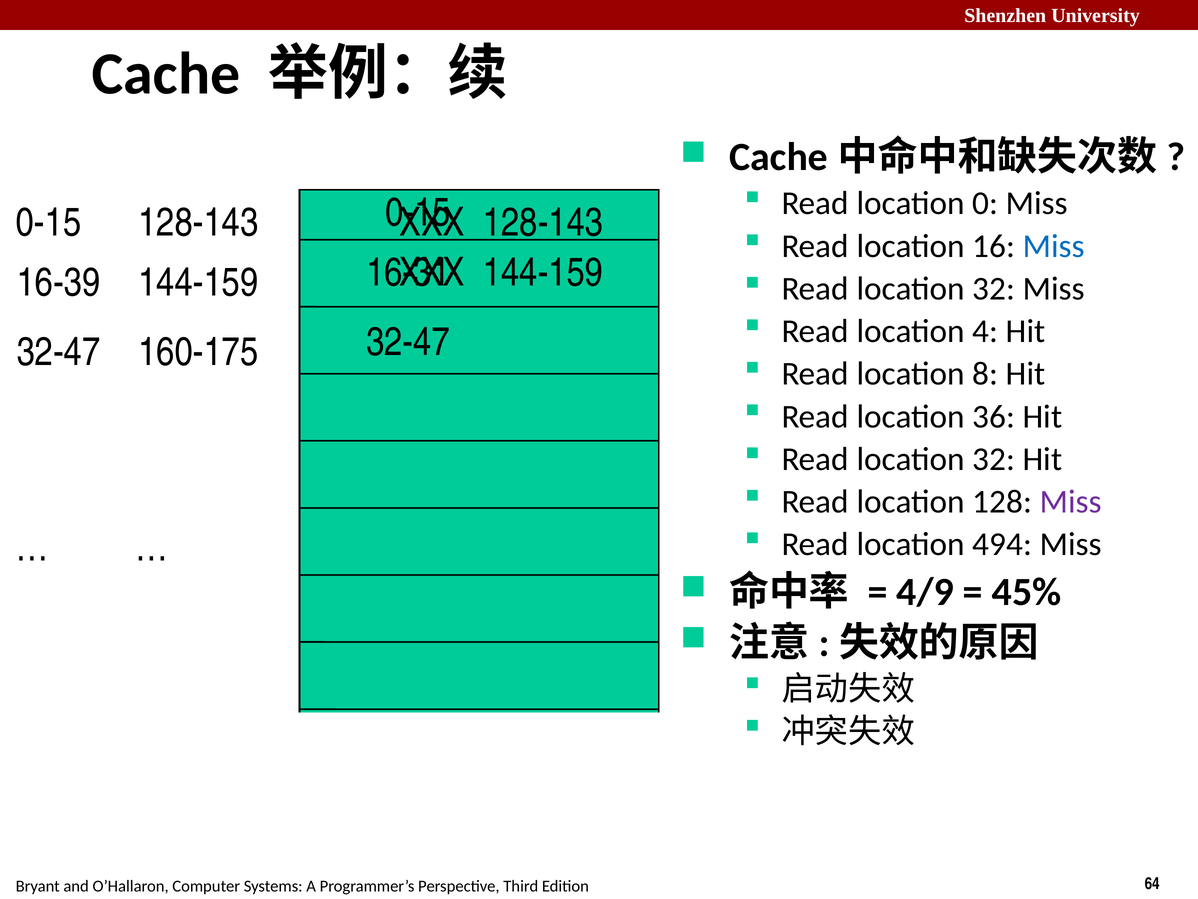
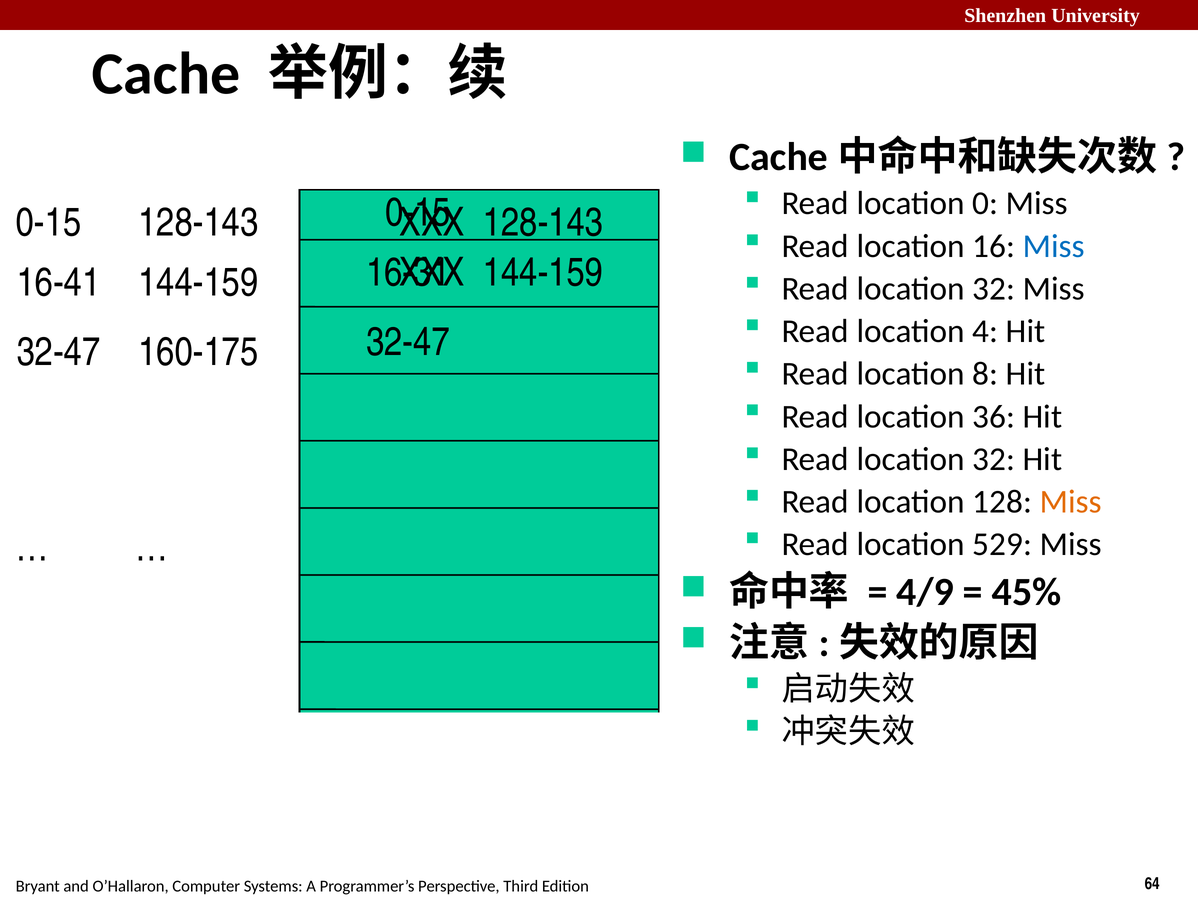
16-39: 16-39 -> 16-41 (59, 282)
Miss colour: purple -> orange (1071, 501)
494: 494 -> 529 (1002, 544)
